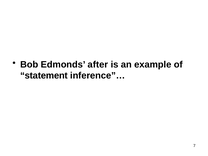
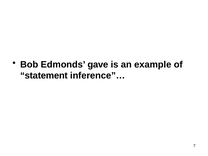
after: after -> gave (98, 64)
